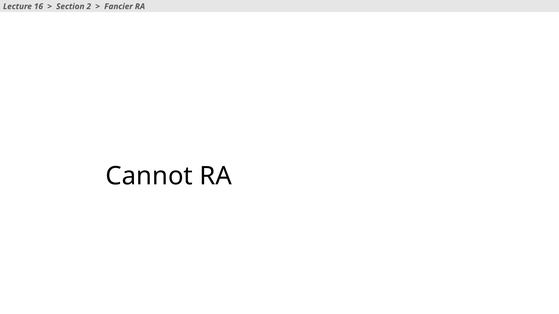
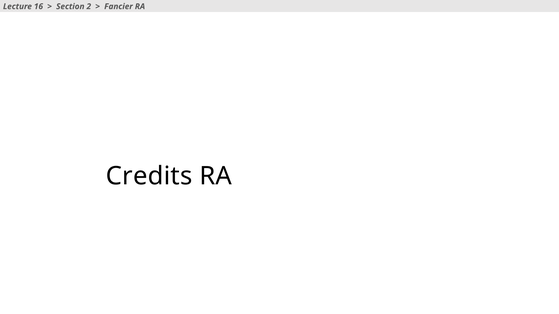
Cannot: Cannot -> Credits (149, 176)
